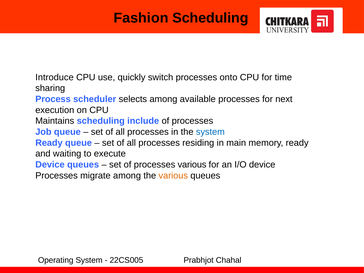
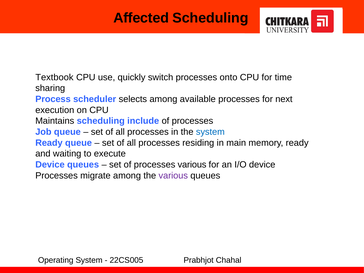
Fashion: Fashion -> Affected (141, 18)
Introduce: Introduce -> Textbook (54, 77)
various colour: orange -> purple (173, 176)
